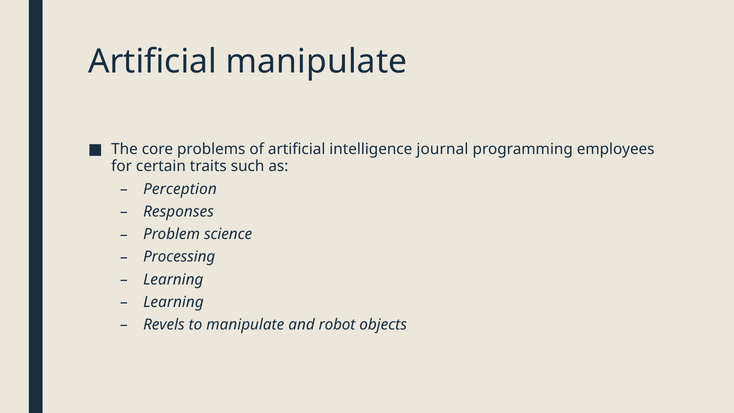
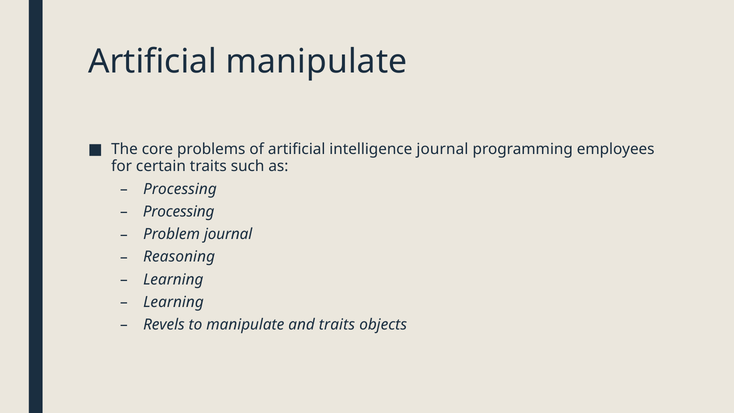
Perception: Perception -> Processing (180, 189)
Responses: Responses -> Processing (179, 212)
Problem science: science -> journal (228, 234)
Processing: Processing -> Reasoning (179, 257)
and robot: robot -> traits (337, 325)
